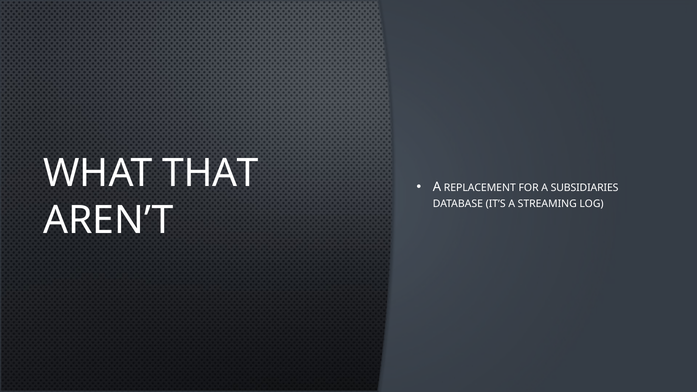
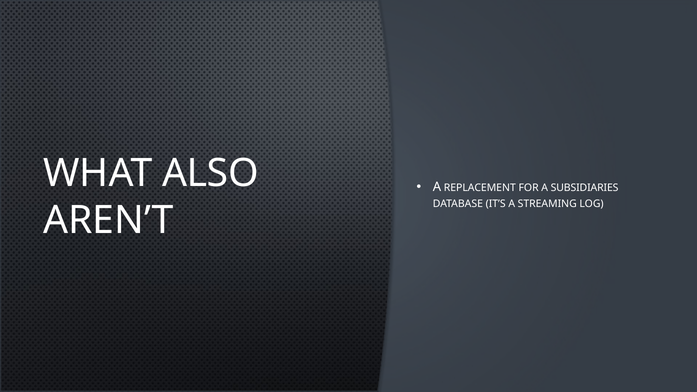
THAT: THAT -> ALSO (210, 173)
